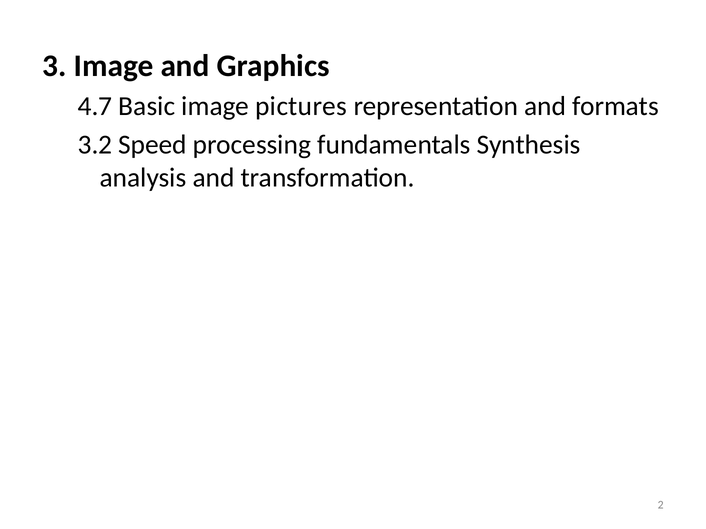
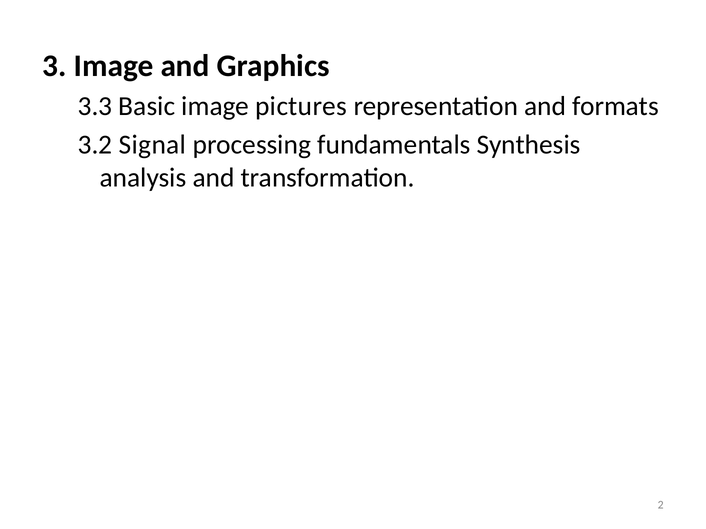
4.7: 4.7 -> 3.3 (95, 106)
Speed: Speed -> Signal (152, 145)
